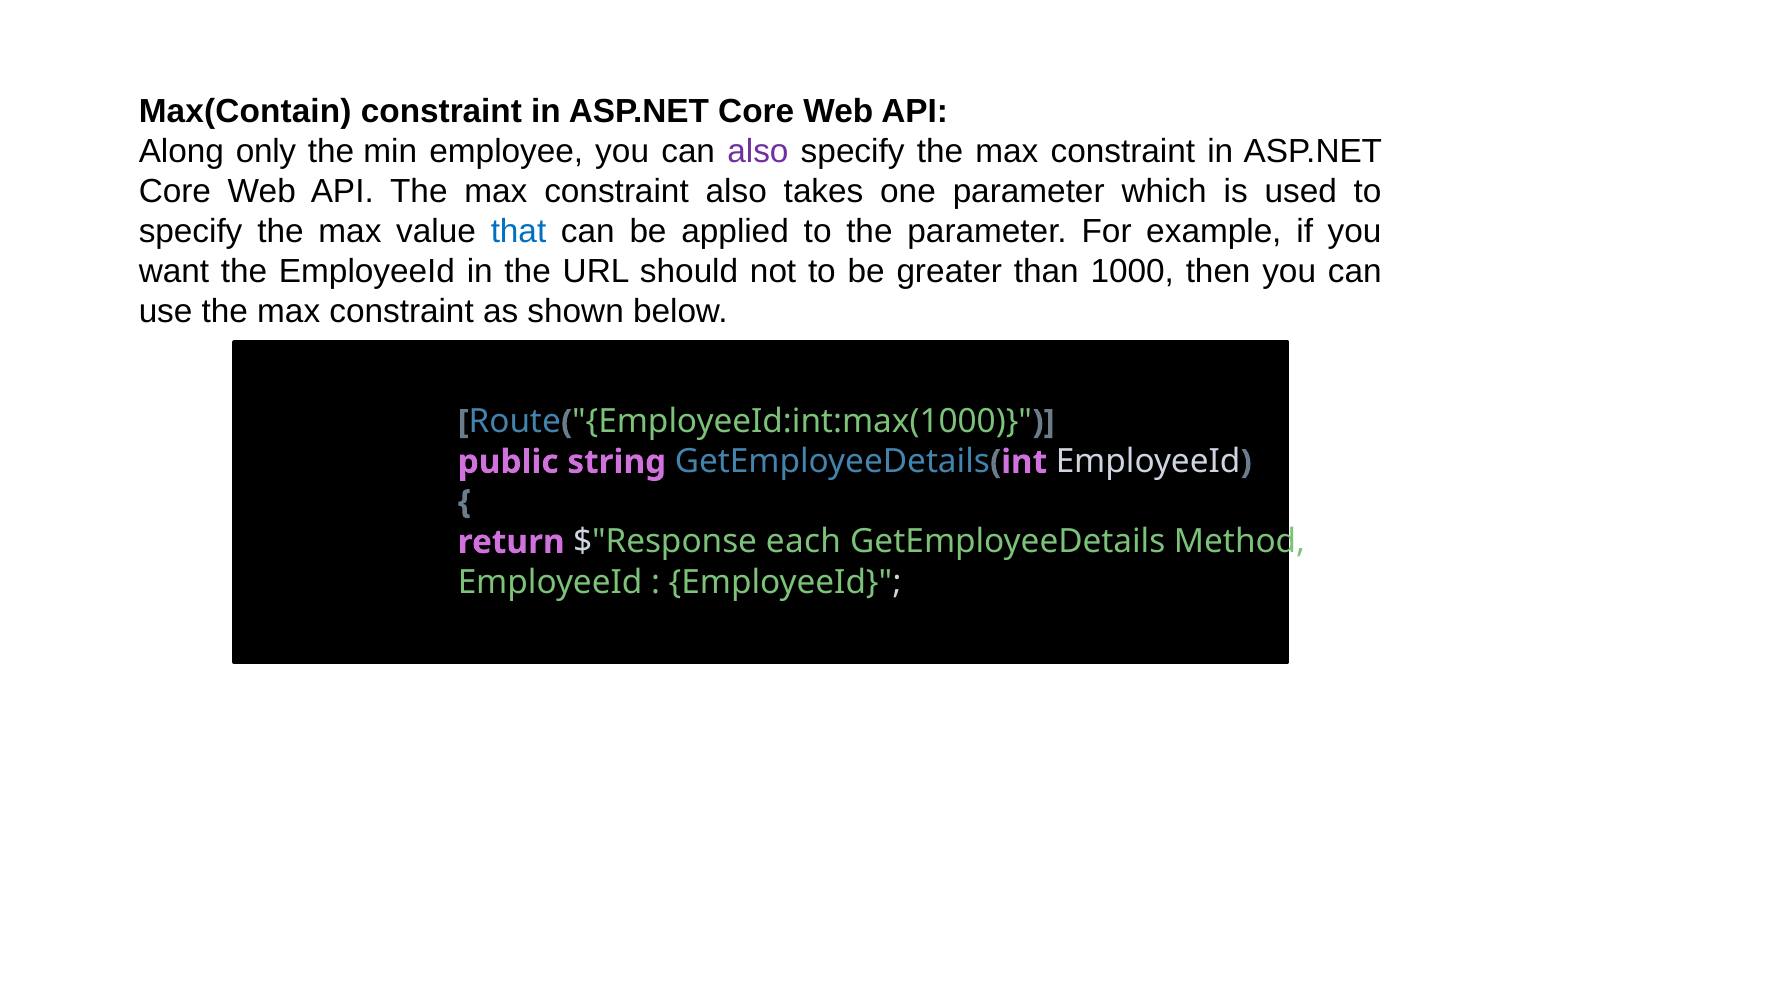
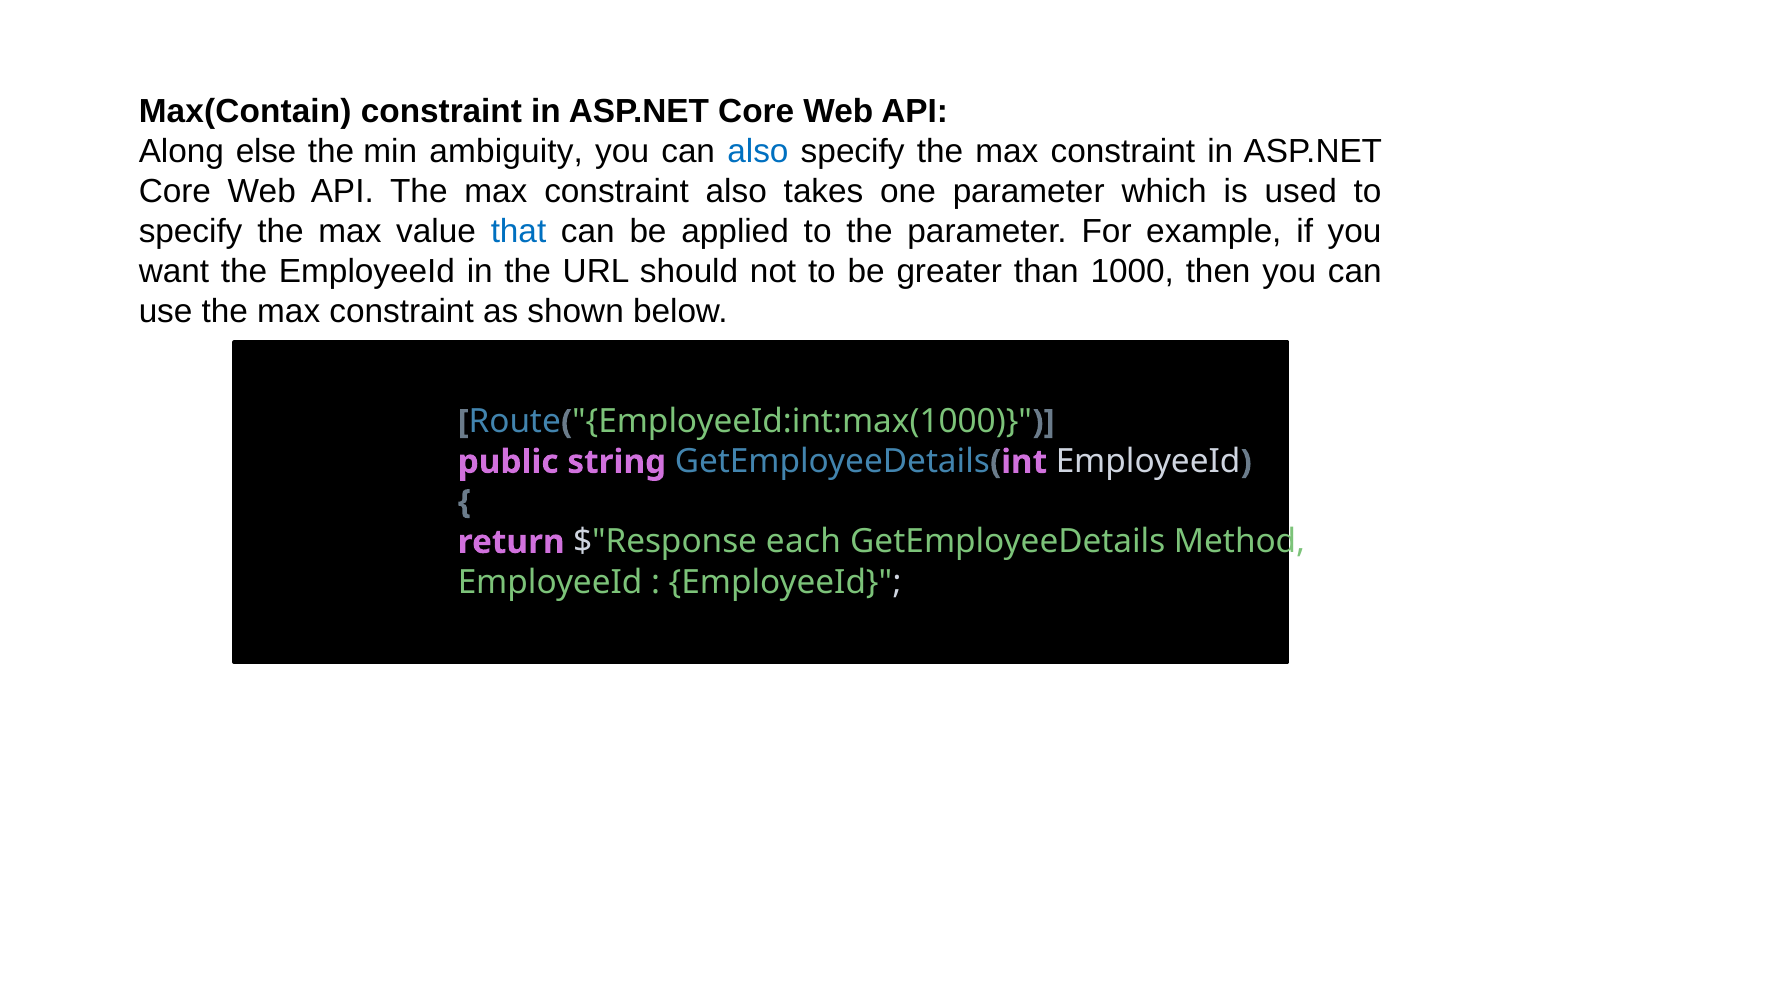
only: only -> else (266, 152)
employee: employee -> ambiguity (506, 152)
also colour: purple -> blue (758, 152)
